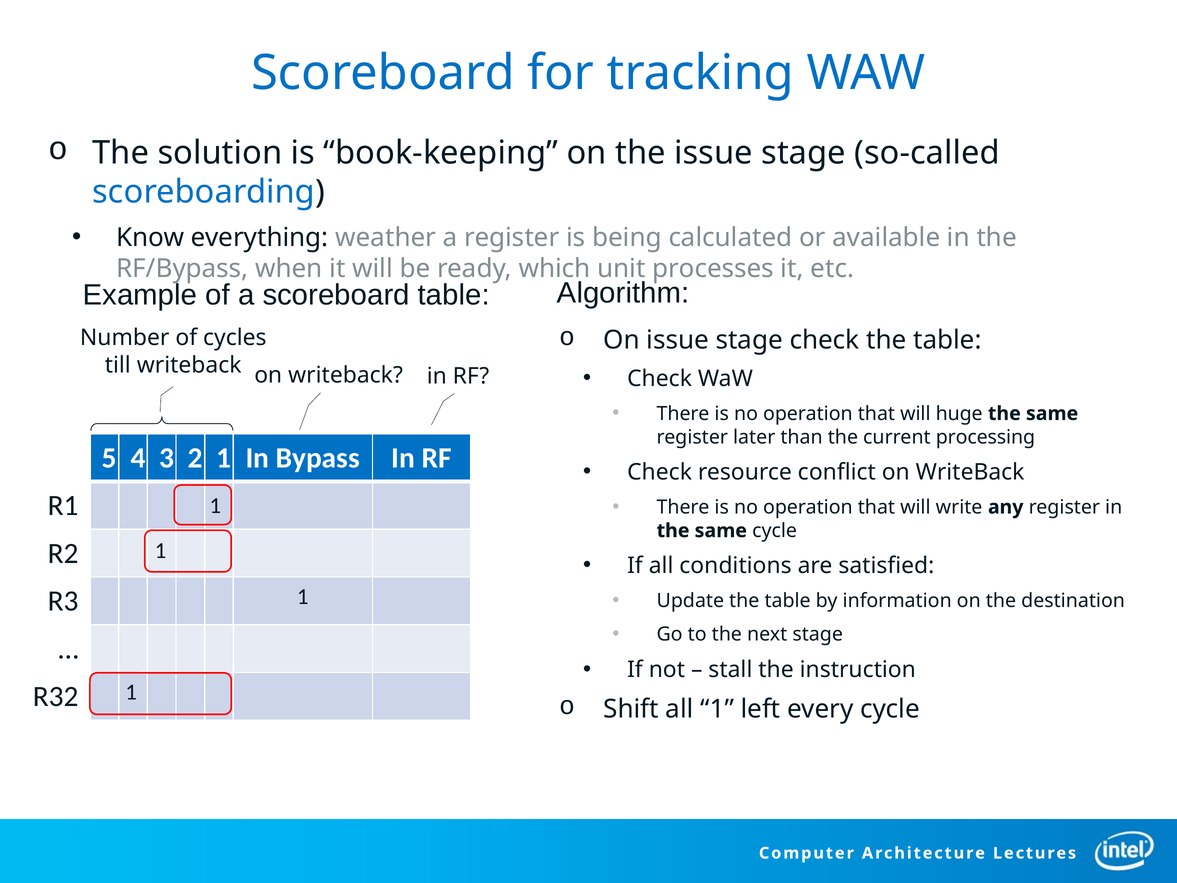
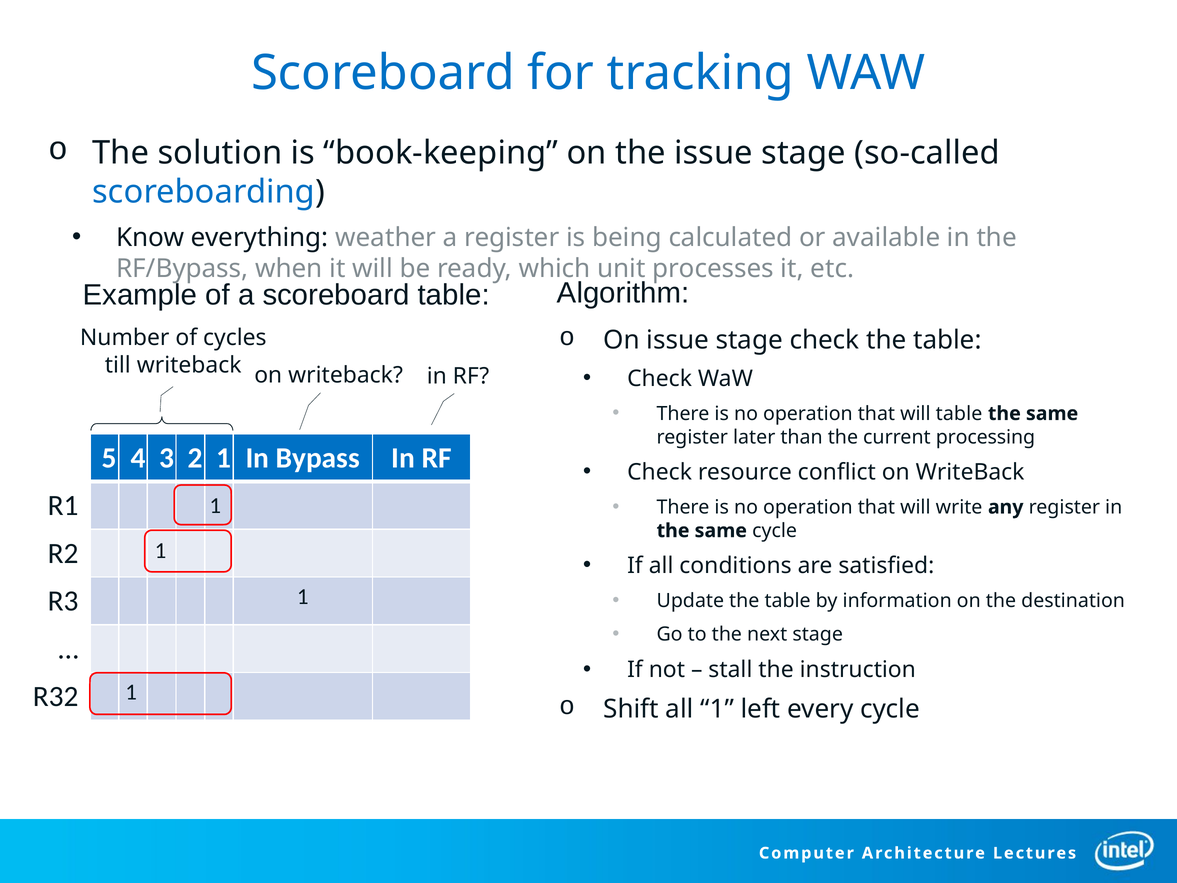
will huge: huge -> table (959, 413)
